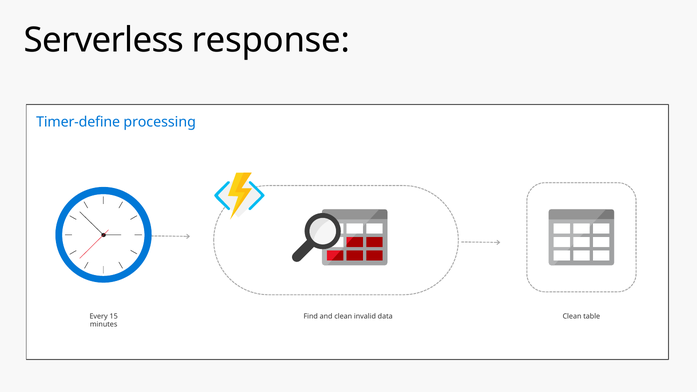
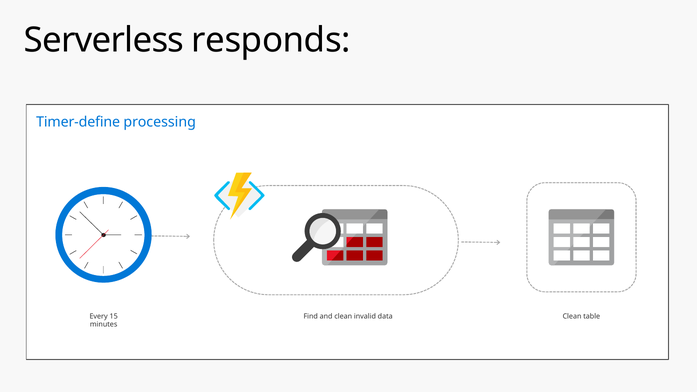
response: response -> responds (271, 40)
